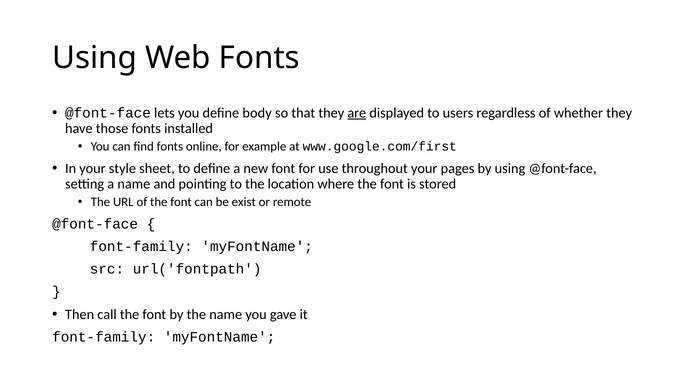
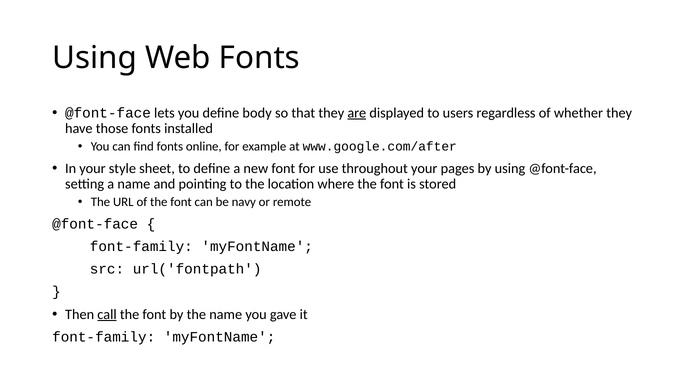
www.google.com/first: www.google.com/first -> www.google.com/after (380, 146)
exist: exist -> navy (244, 202)
call underline: none -> present (107, 314)
